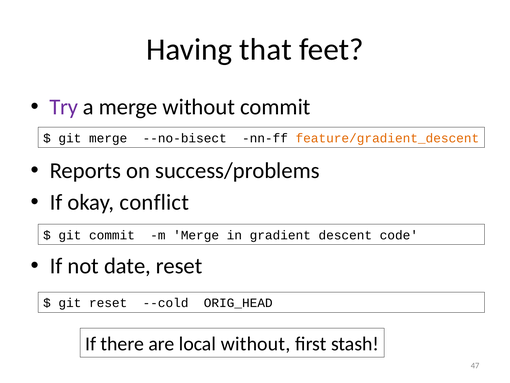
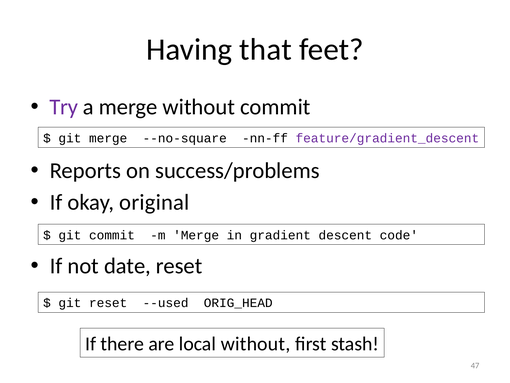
--no-bisect: --no-bisect -> --no-square (185, 138)
feature/gradient_descent colour: orange -> purple (387, 138)
conflict: conflict -> original (154, 202)
--cold: --cold -> --used (166, 303)
